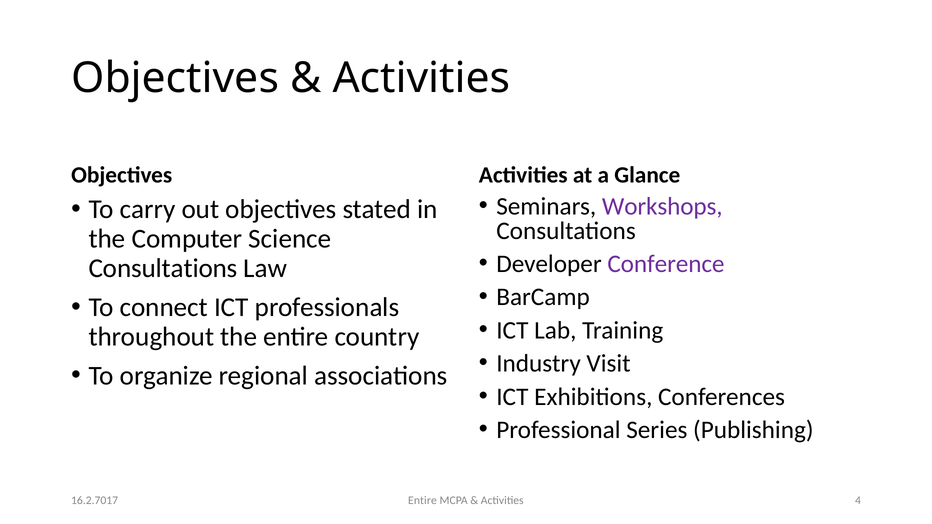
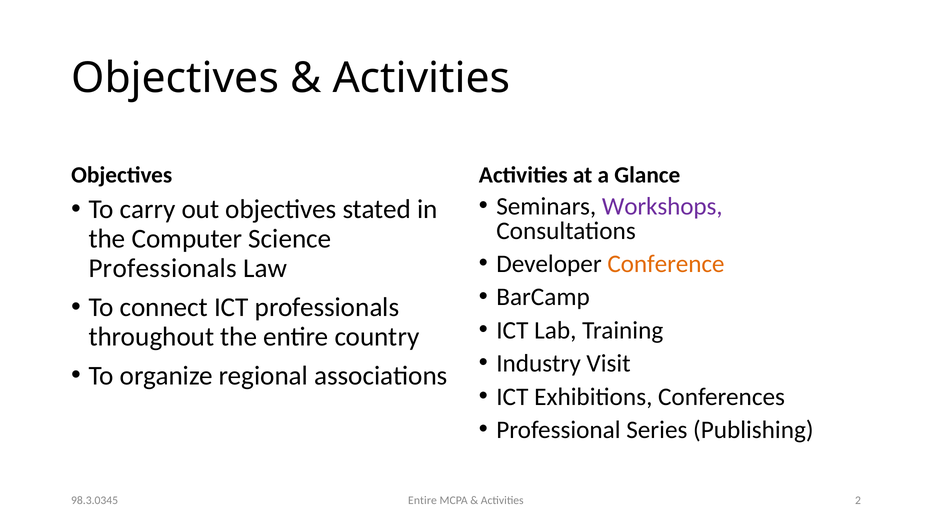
Conference colour: purple -> orange (666, 264)
Consultations: Consultations -> Professionals (163, 268)
4: 4 -> 2 (858, 501)
16.2.7017: 16.2.7017 -> 98.3.0345 (95, 501)
